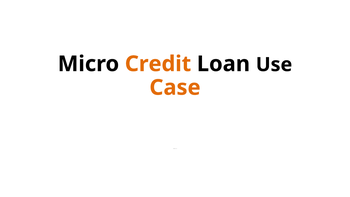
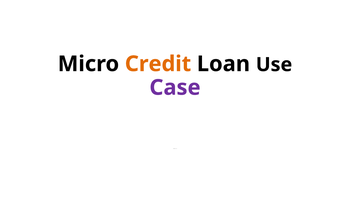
Case colour: orange -> purple (175, 87)
